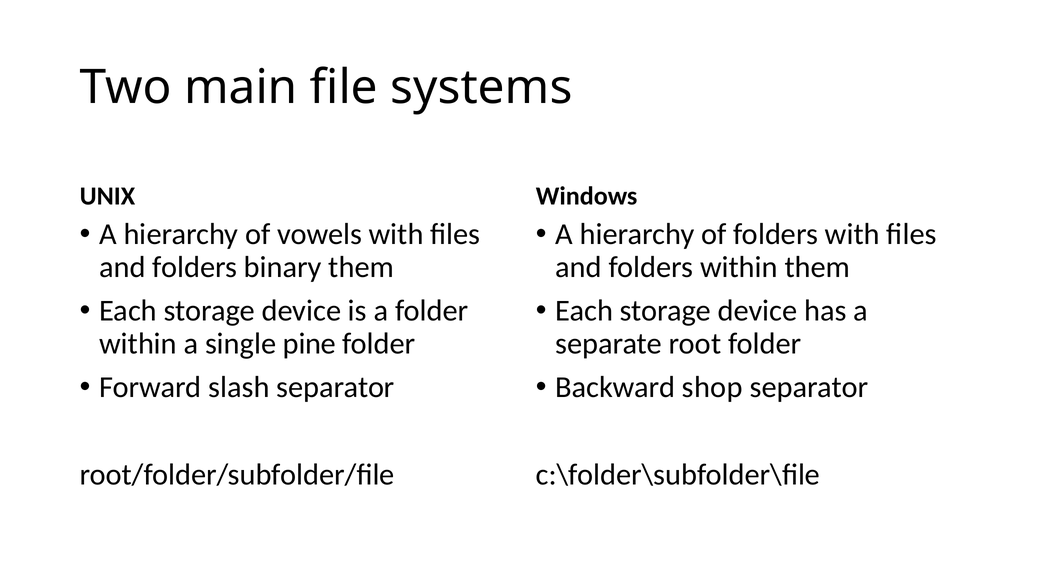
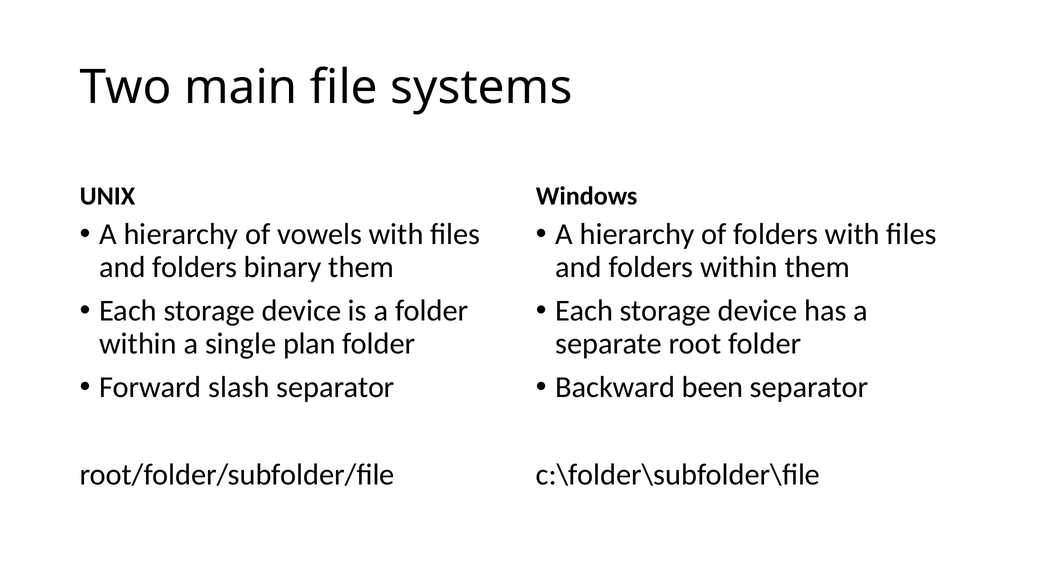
pine: pine -> plan (309, 344)
shop: shop -> been (713, 388)
